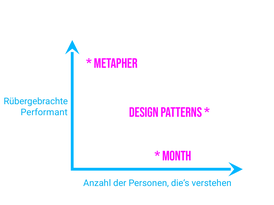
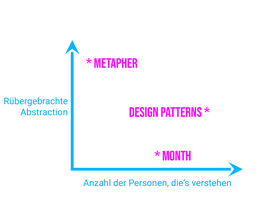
Performant: Performant -> Abstraction (44, 112)
